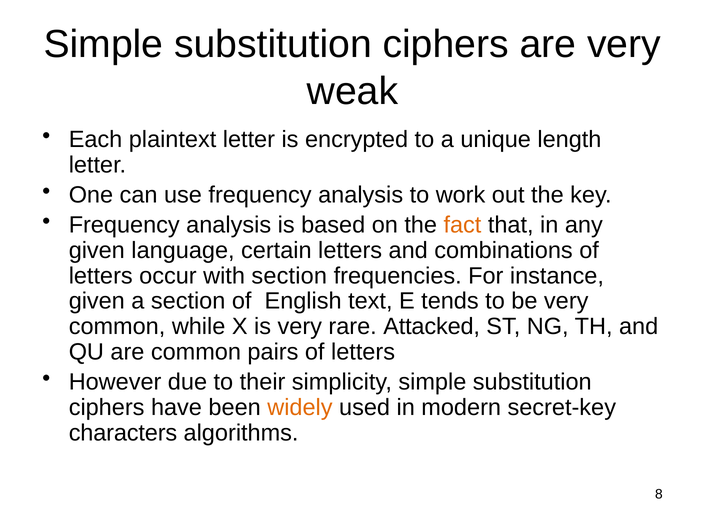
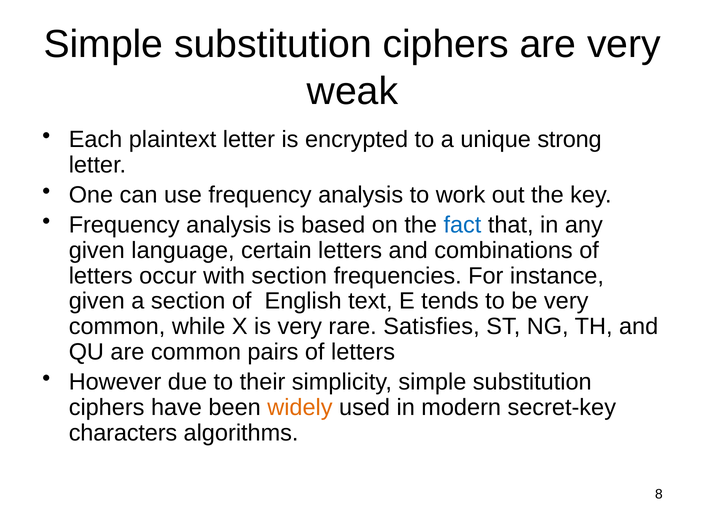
length: length -> strong (570, 139)
fact colour: orange -> blue (462, 225)
Attacked: Attacked -> Satisfies (431, 326)
